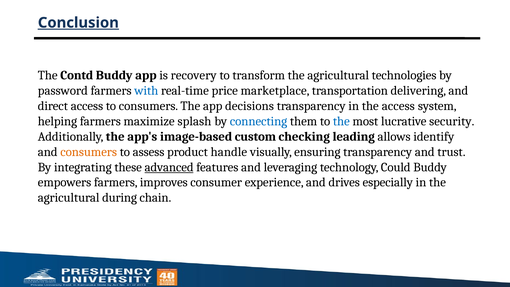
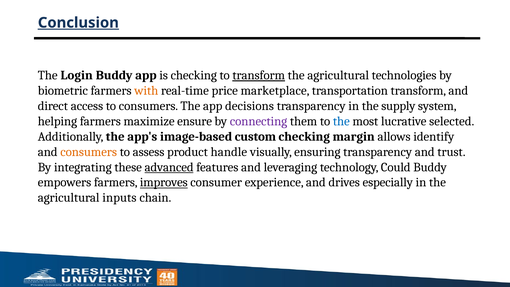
Contd: Contd -> Login (77, 75)
is recovery: recovery -> checking (194, 75)
transform underline: none -> present (259, 75)
password: password -> biometric (63, 91)
with colour: blue -> orange (146, 91)
transportation delivering: delivering -> transform (418, 91)
the access: access -> supply (398, 106)
splash: splash -> ensure (195, 121)
connecting colour: blue -> purple (258, 121)
security: security -> selected (452, 121)
leading: leading -> margin (354, 136)
improves underline: none -> present (164, 182)
during: during -> inputs (119, 198)
